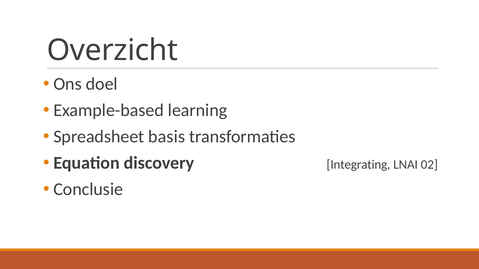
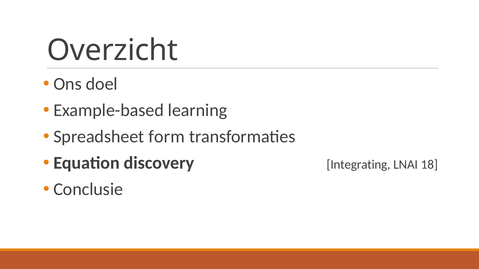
basis: basis -> form (167, 137)
02: 02 -> 18 (429, 165)
